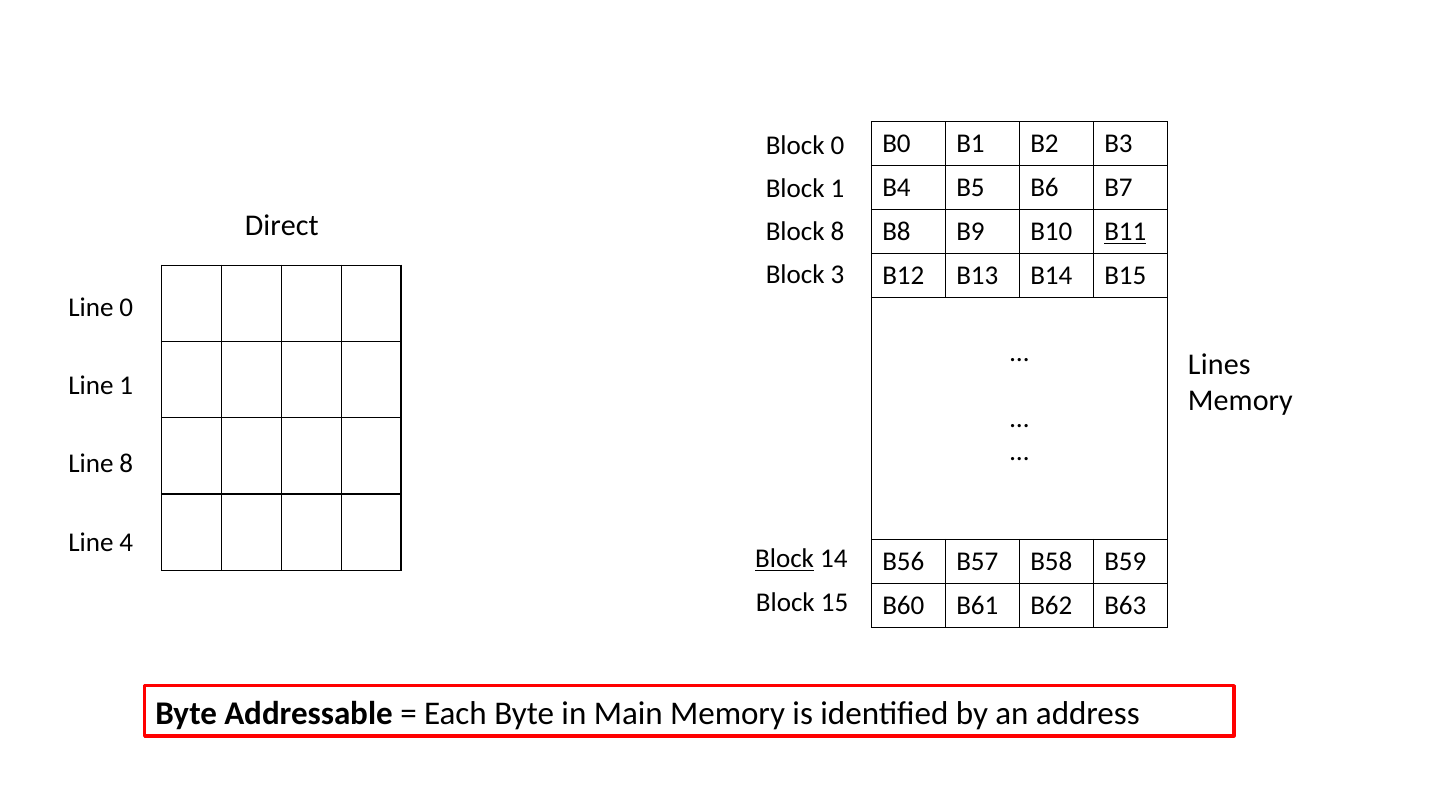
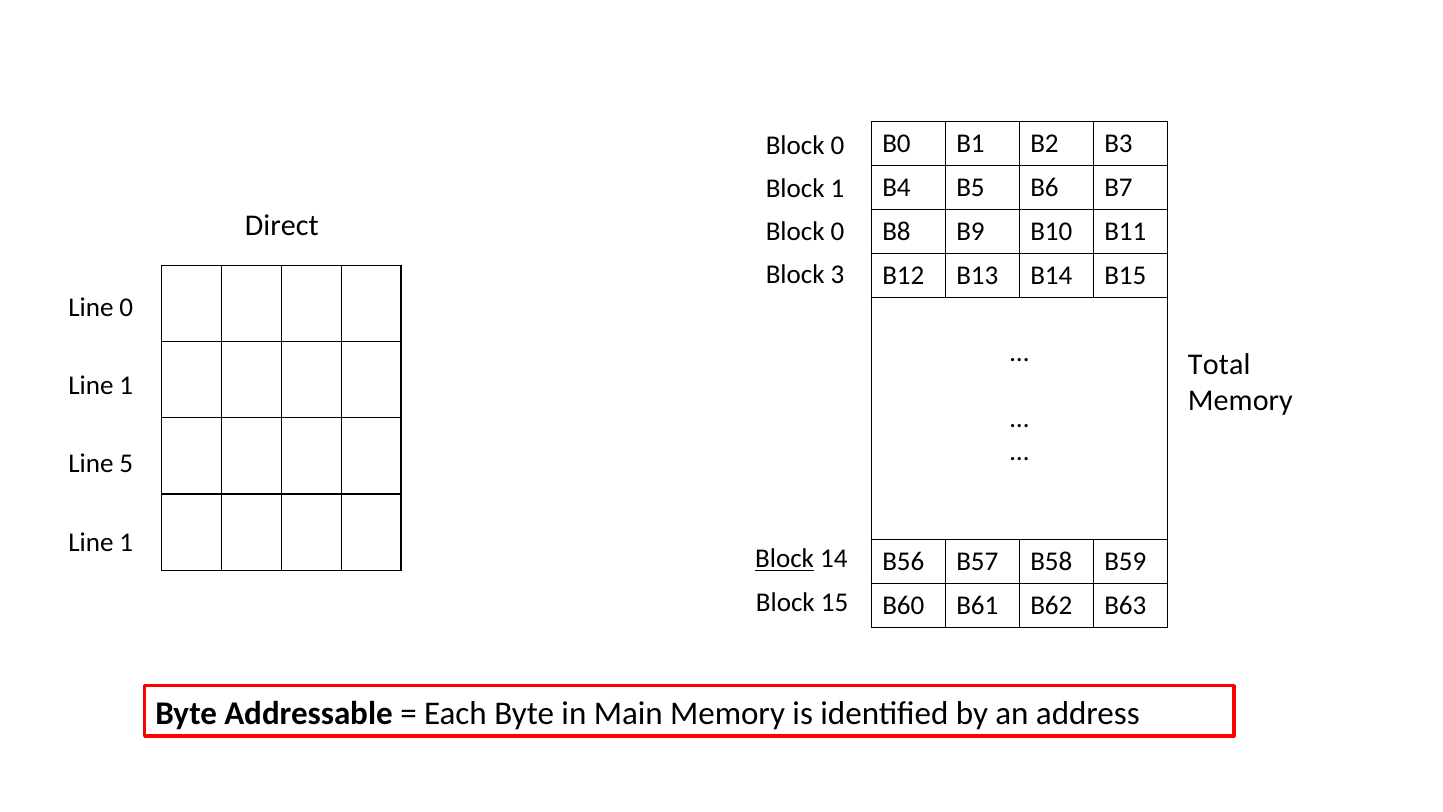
8: 8 -> 0 (838, 232)
B11 underline: present -> none (1125, 232)
Lines: Lines -> Total (1219, 365)
Line 8: 8 -> 5 (126, 464)
4: 4 -> 1 (126, 542)
